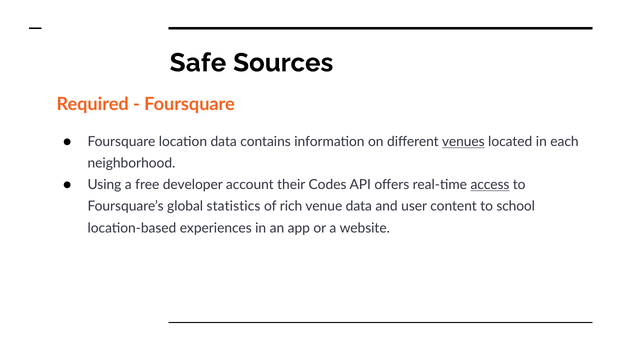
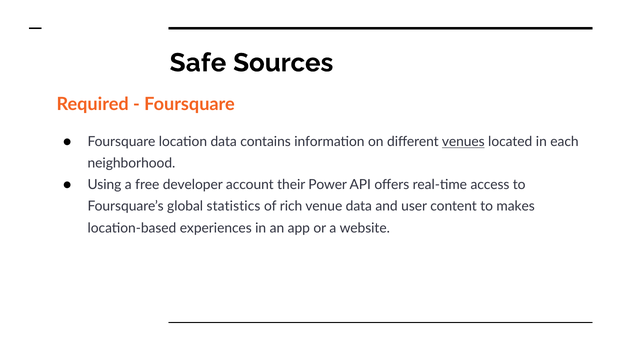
Codes: Codes -> Power (328, 184)
access underline: present -> none (490, 184)
school: school -> makes (516, 206)
